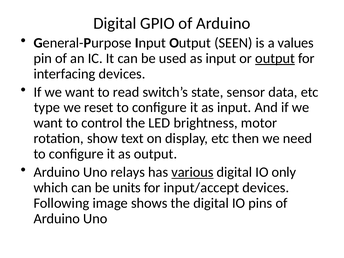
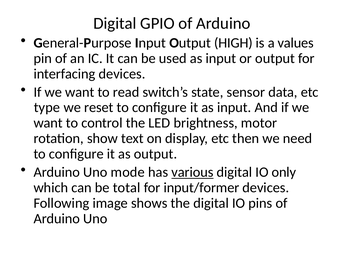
SEEN: SEEN -> HIGH (233, 43)
output underline: present -> none (275, 58)
relays: relays -> mode (128, 172)
units: units -> total (127, 188)
input/accept: input/accept -> input/former (201, 188)
